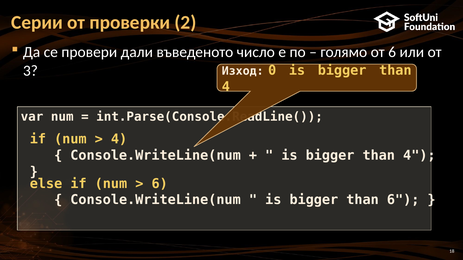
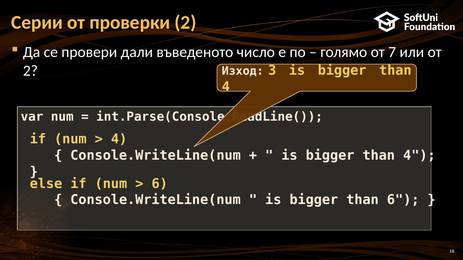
от 6: 6 -> 7 (392, 52)
3: 3 -> 2 (30, 71)
0: 0 -> 3 (272, 71)
